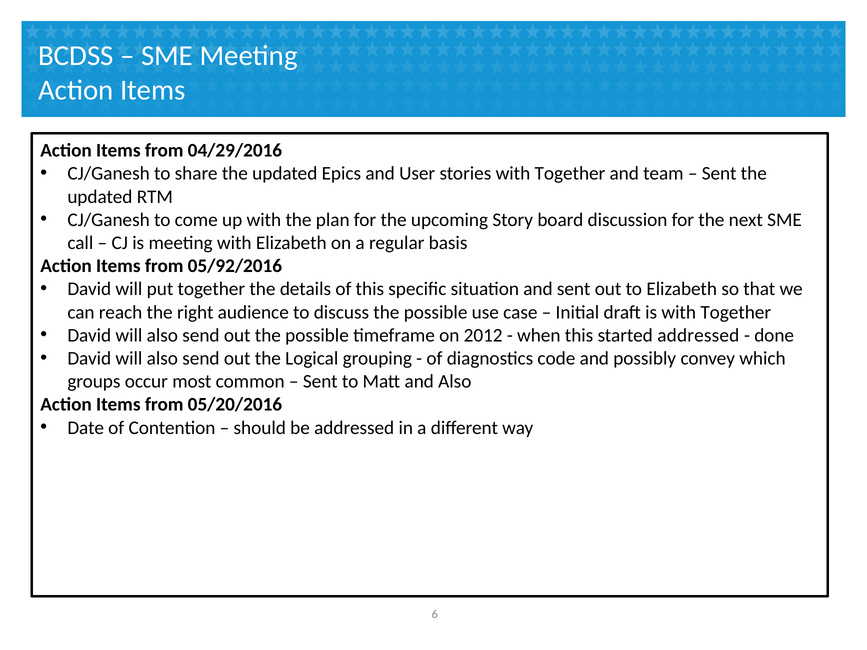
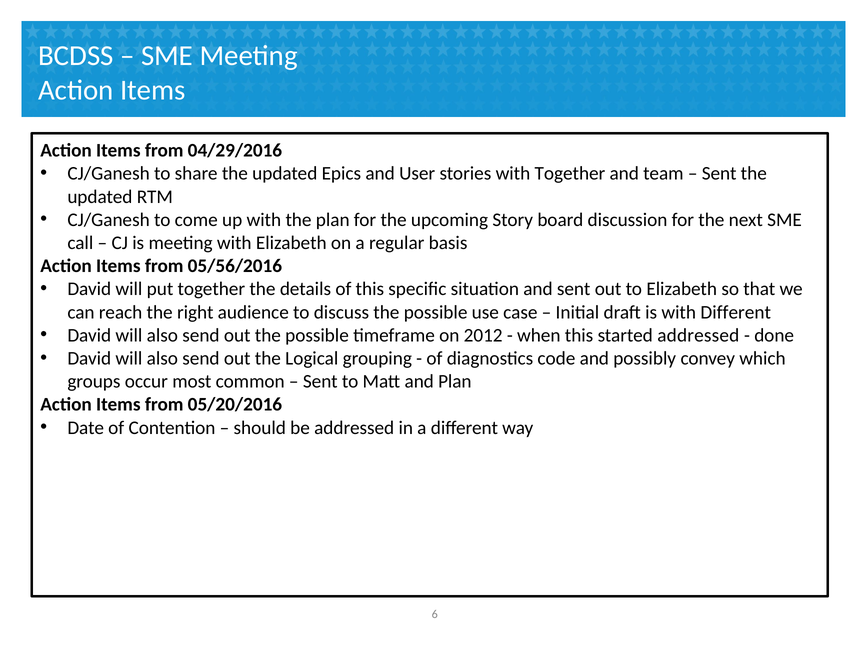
05/92/2016: 05/92/2016 -> 05/56/2016 (235, 266)
is with Together: Together -> Different (736, 312)
and Also: Also -> Plan (455, 382)
